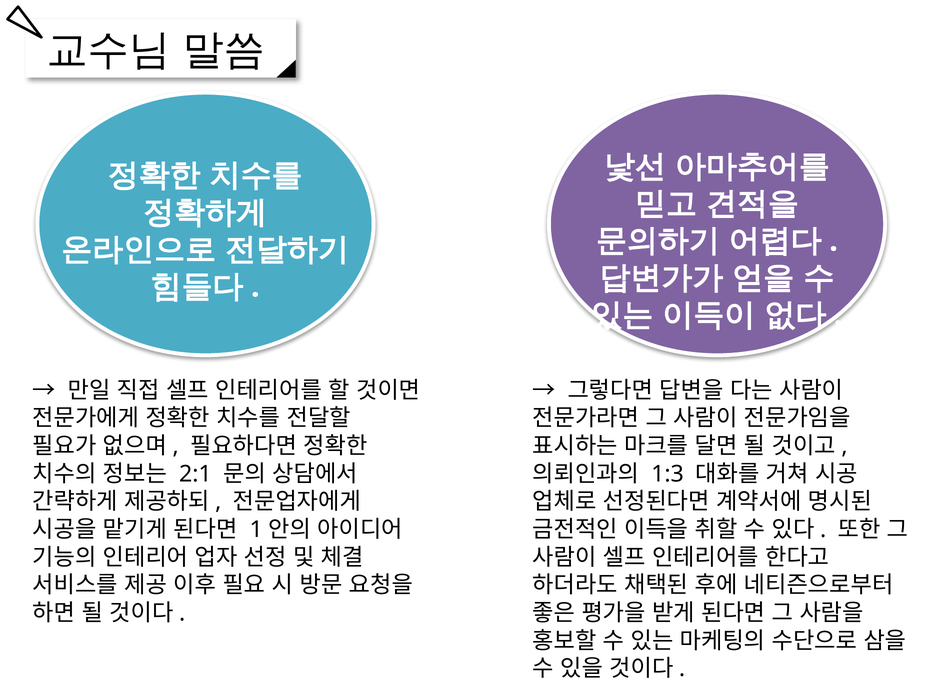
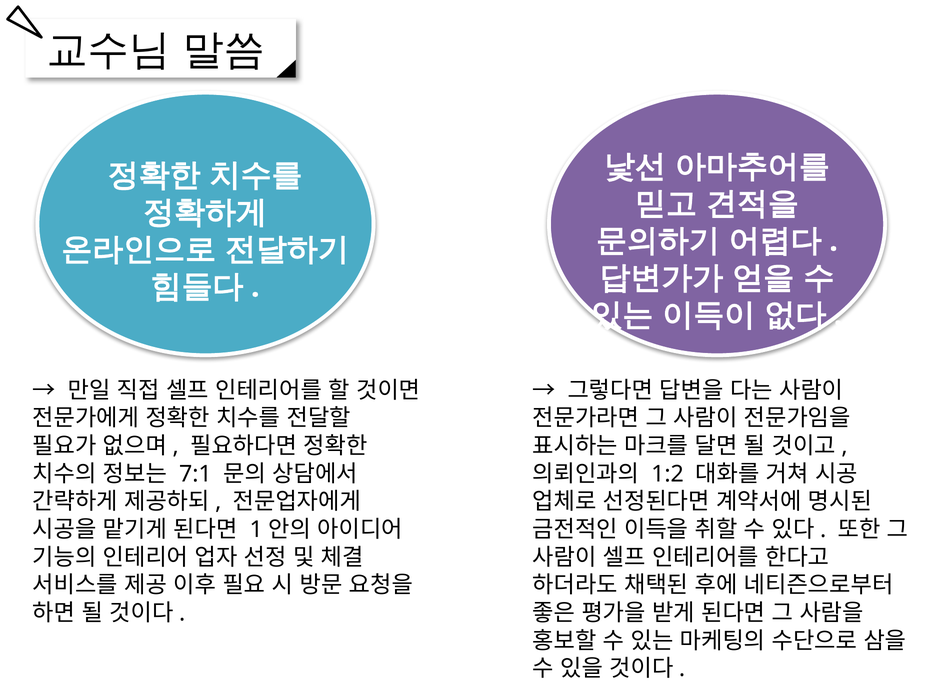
2:1: 2:1 -> 7:1 (195, 474)
1:3: 1:3 -> 1:2 (667, 474)
